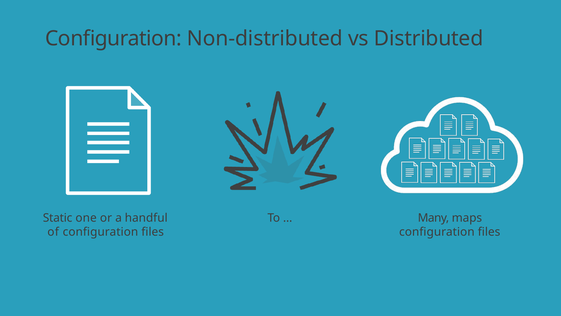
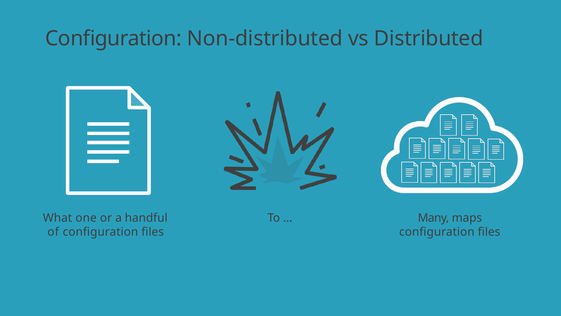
Static: Static -> What (57, 218)
